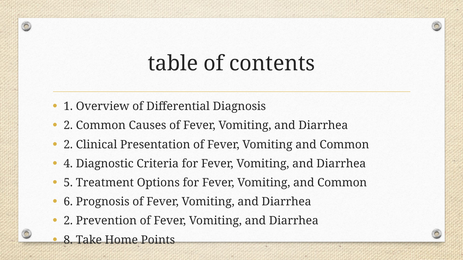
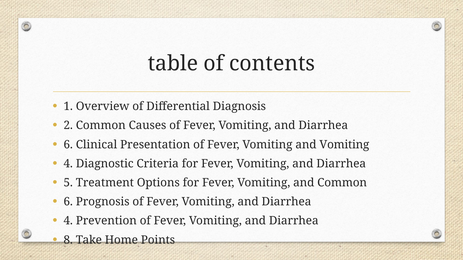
2: 2 -> 6 (68, 145)
Common: Common -> Vomiting (344, 145)
2: 2 -> 4 (68, 221)
